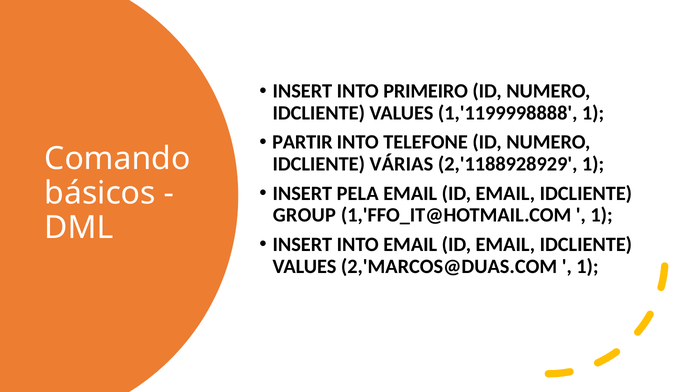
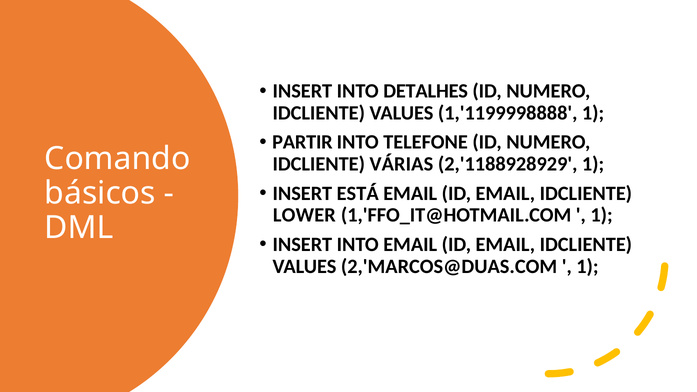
PRIMEIRO: PRIMEIRO -> DETALHES (426, 91)
PELA: PELA -> ESTÁ (358, 193)
GROUP: GROUP -> LOWER (304, 215)
